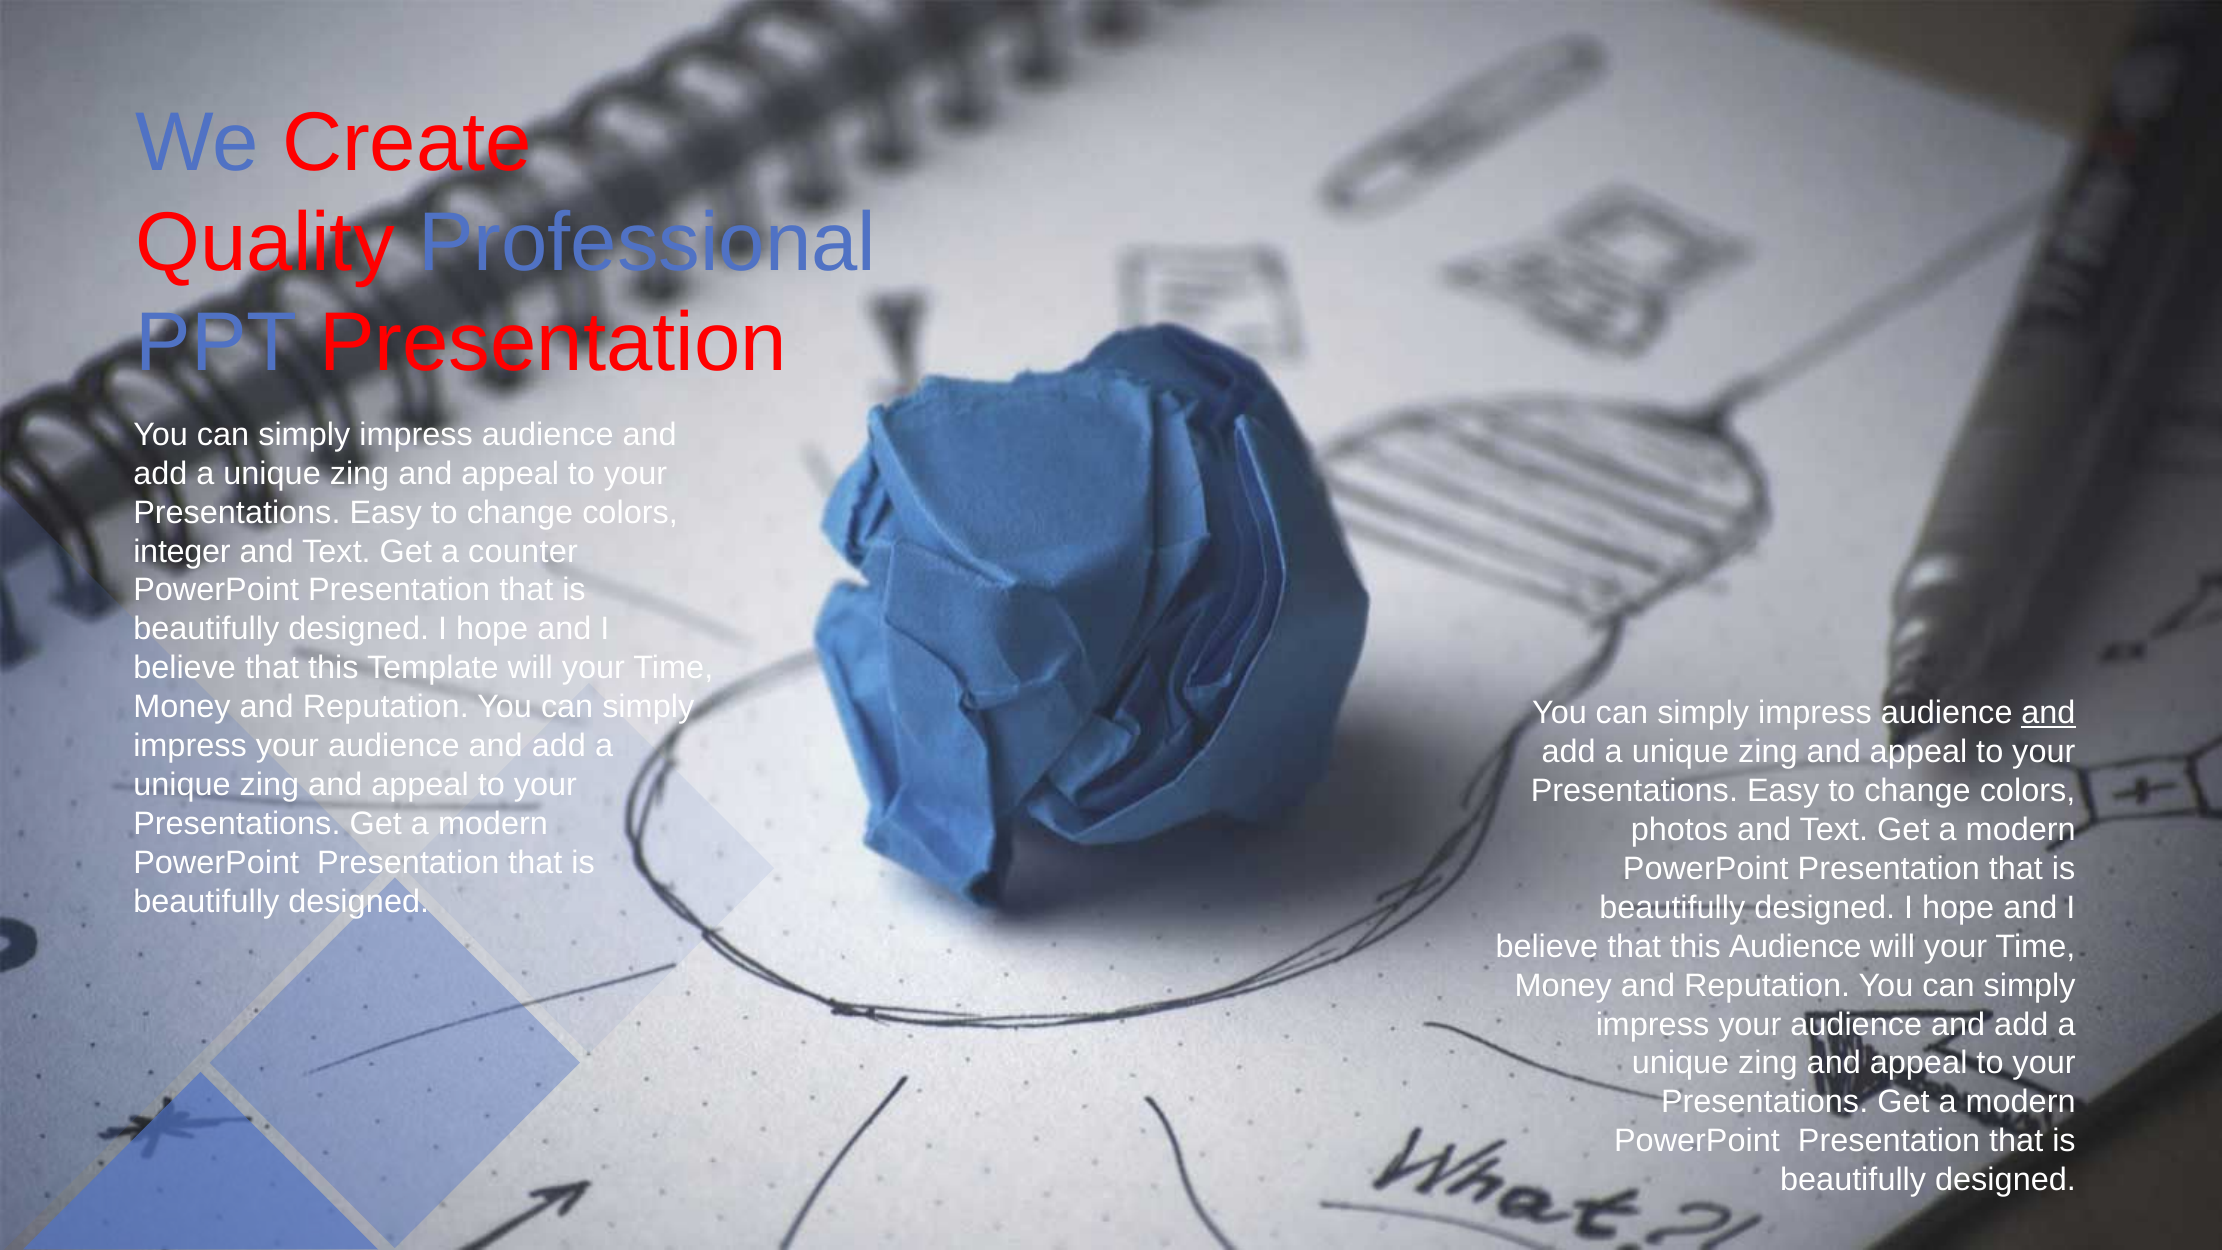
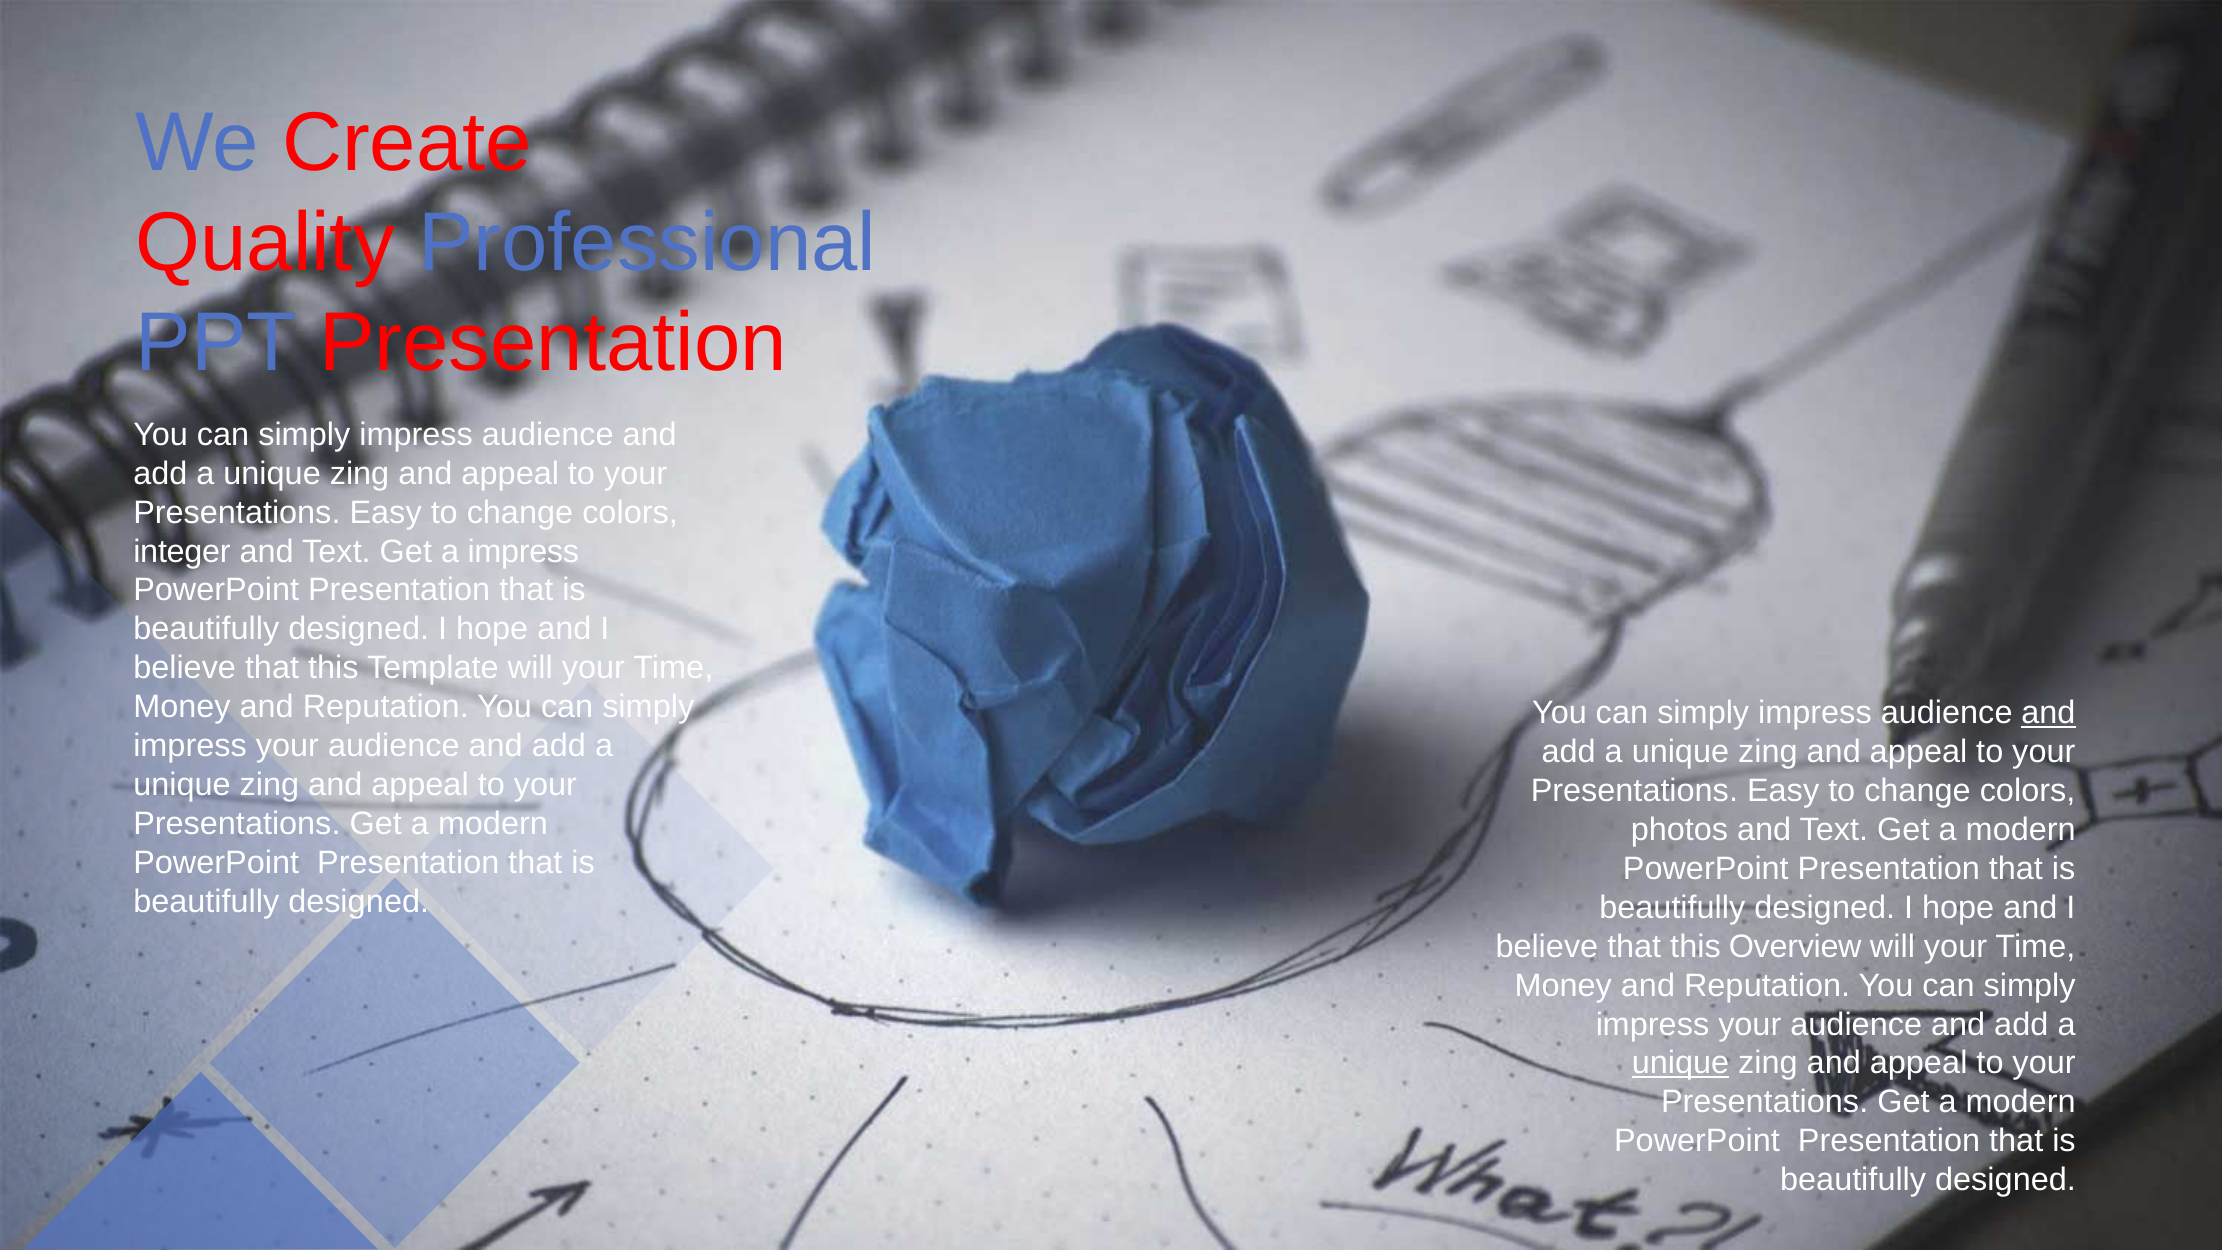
a counter: counter -> impress (523, 551)
this Audience: Audience -> Overview (1795, 946)
unique underline: none -> present (1681, 1063)
